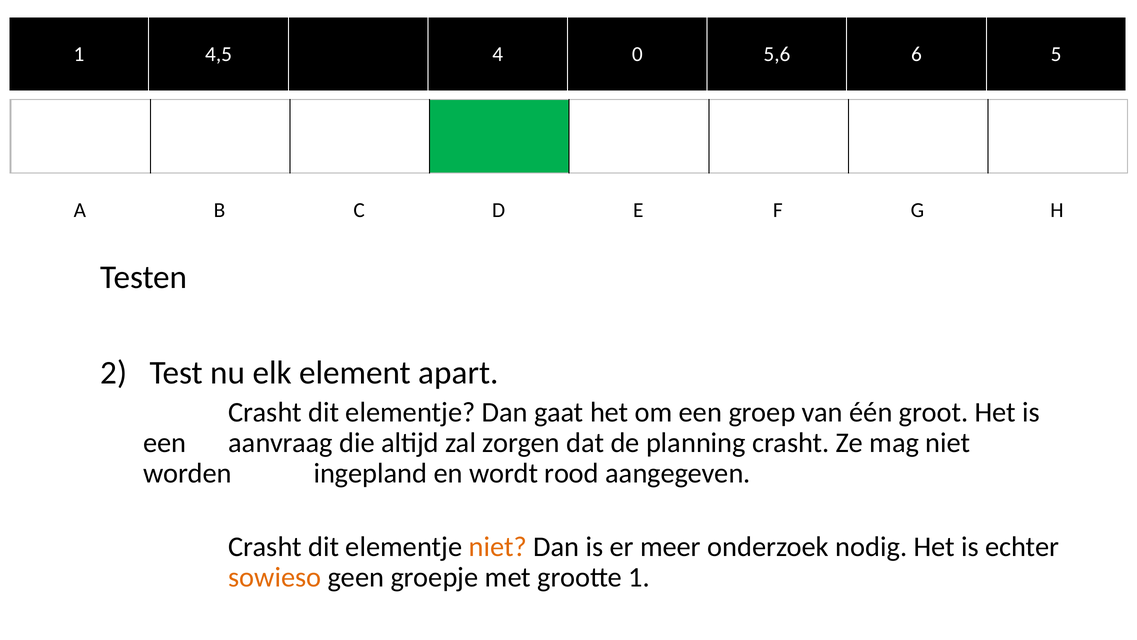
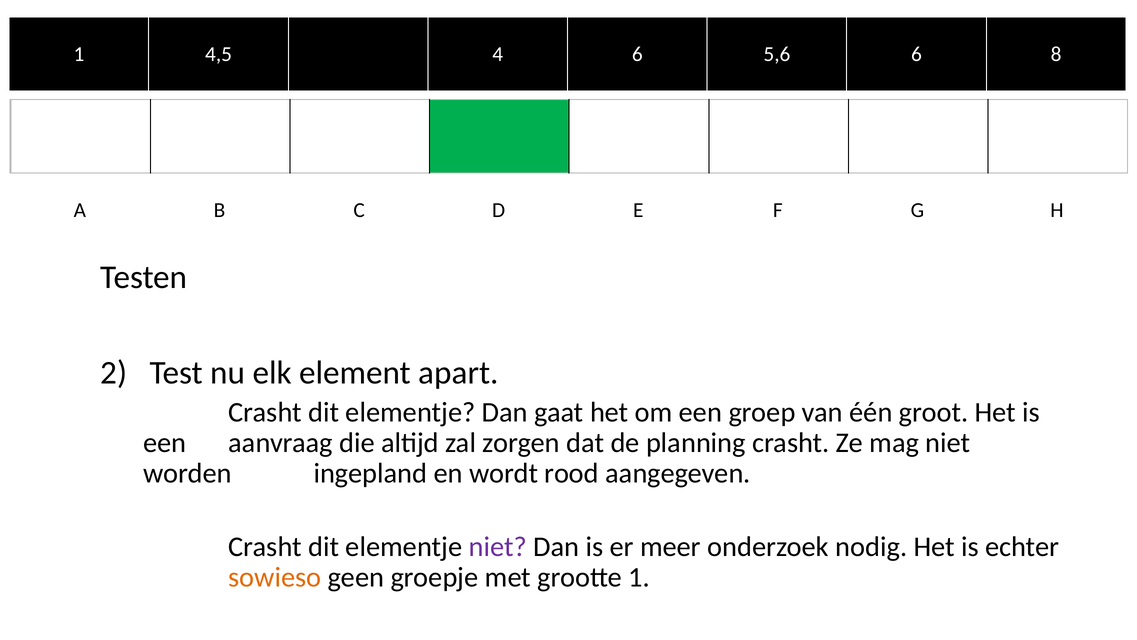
4 0: 0 -> 6 (637, 54)
5: 5 -> 8 (1056, 54)
niet colour: orange -> purple (498, 546)
